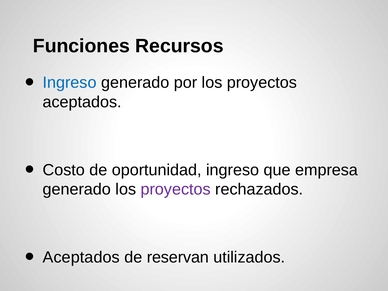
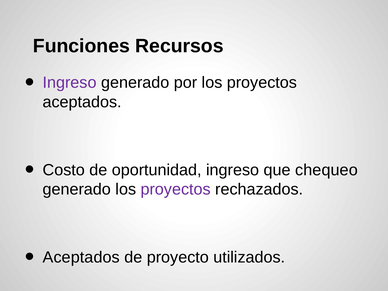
Ingreso colour: blue -> purple (70, 83)
empresa: empresa -> chequeo (326, 170)
reservan: reservan -> proyecto (178, 257)
